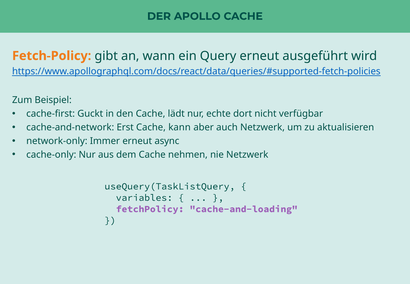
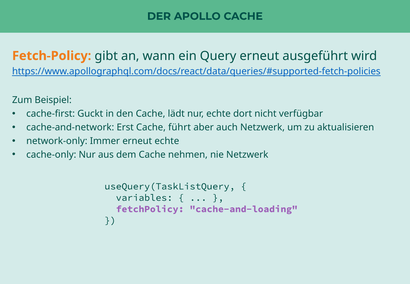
kann: kann -> führt (180, 127)
erneut async: async -> echte (167, 141)
